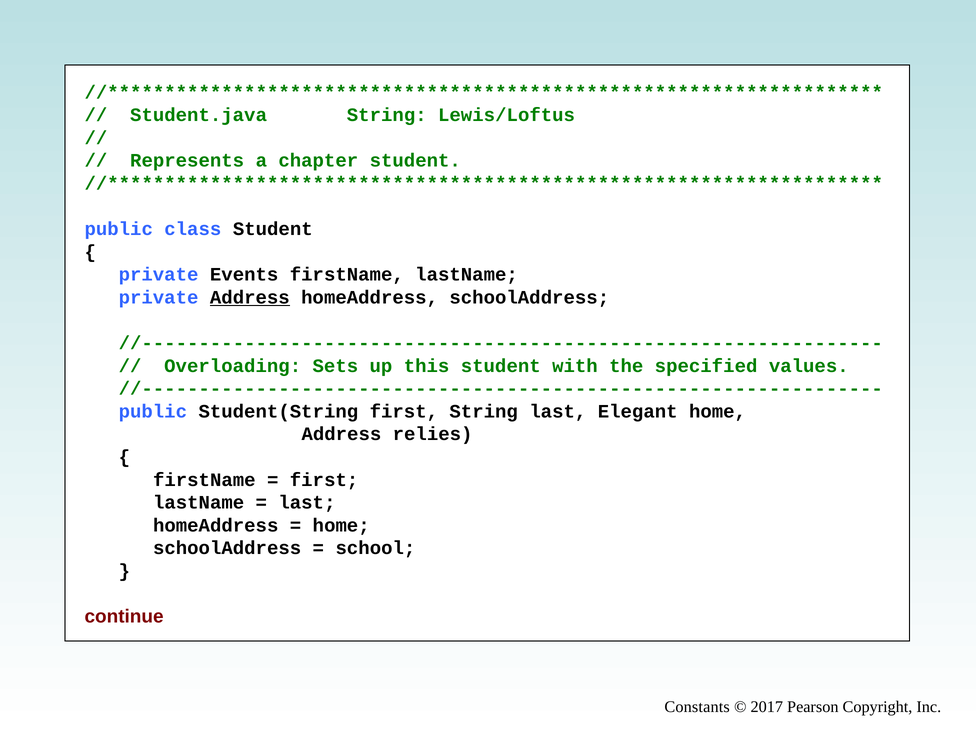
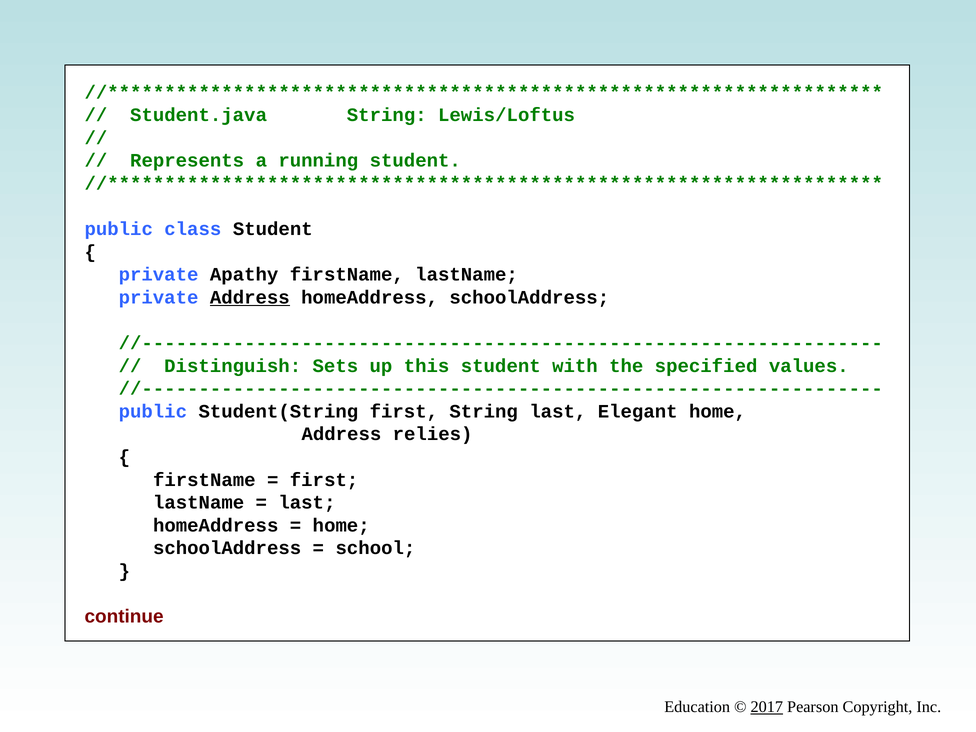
chapter: chapter -> running (318, 161)
Events: Events -> Apathy (244, 275)
Overloading: Overloading -> Distinguish (233, 366)
Constants: Constants -> Education (697, 707)
2017 underline: none -> present (767, 707)
